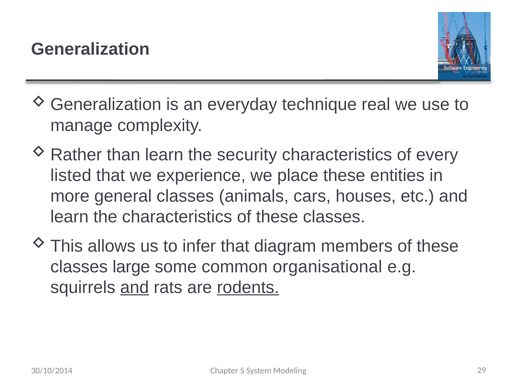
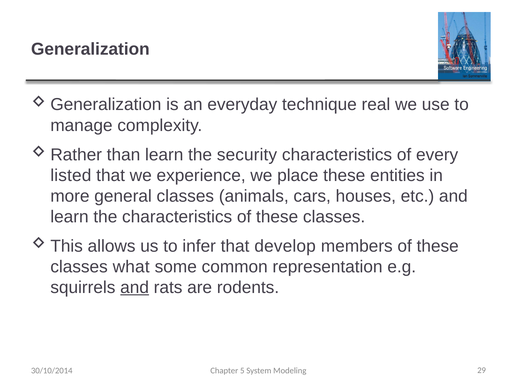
diagram: diagram -> develop (285, 246)
large: large -> what (131, 267)
organisational: organisational -> representation (328, 267)
rodents underline: present -> none (248, 287)
